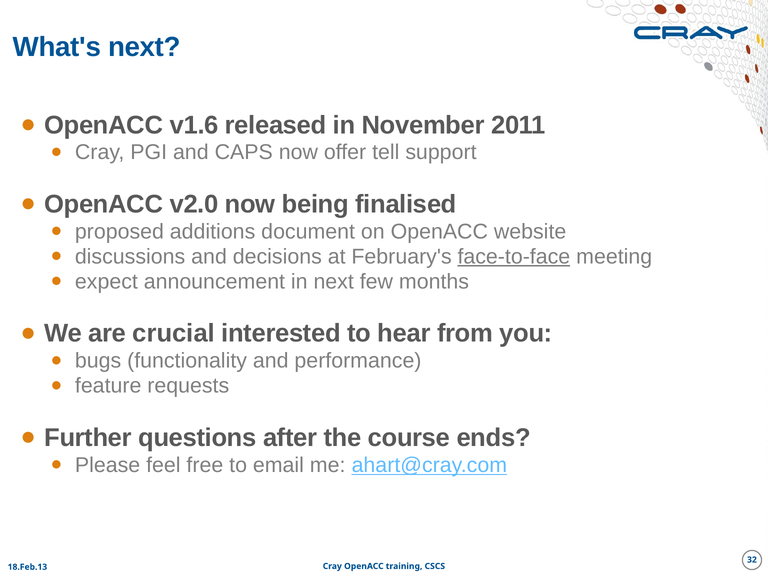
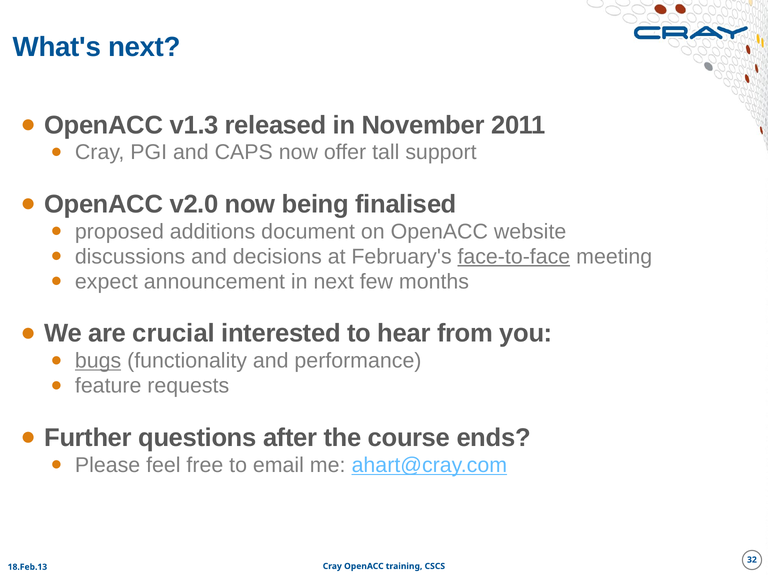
v1.6: v1.6 -> v1.3 (194, 125)
tell: tell -> tall (386, 152)
bugs underline: none -> present (98, 361)
